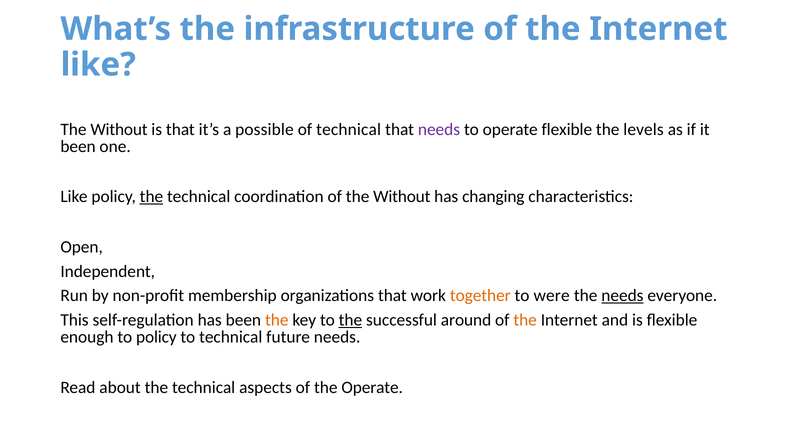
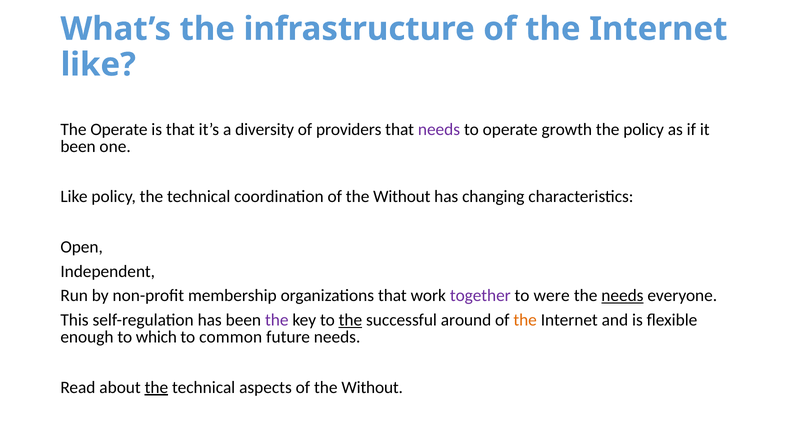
Without: Without -> Operate (119, 129)
possible: possible -> diversity (265, 129)
of technical: technical -> providers (349, 129)
operate flexible: flexible -> growth (567, 129)
the levels: levels -> policy (644, 129)
the underline: present -> none (151, 197)
together colour: orange -> purple (480, 295)
the colour: orange -> purple (277, 320)
to policy: policy -> which (156, 336)
to technical: technical -> common (231, 336)
the underline: none -> present (156, 387)
aspects of the Operate: Operate -> Without (372, 387)
